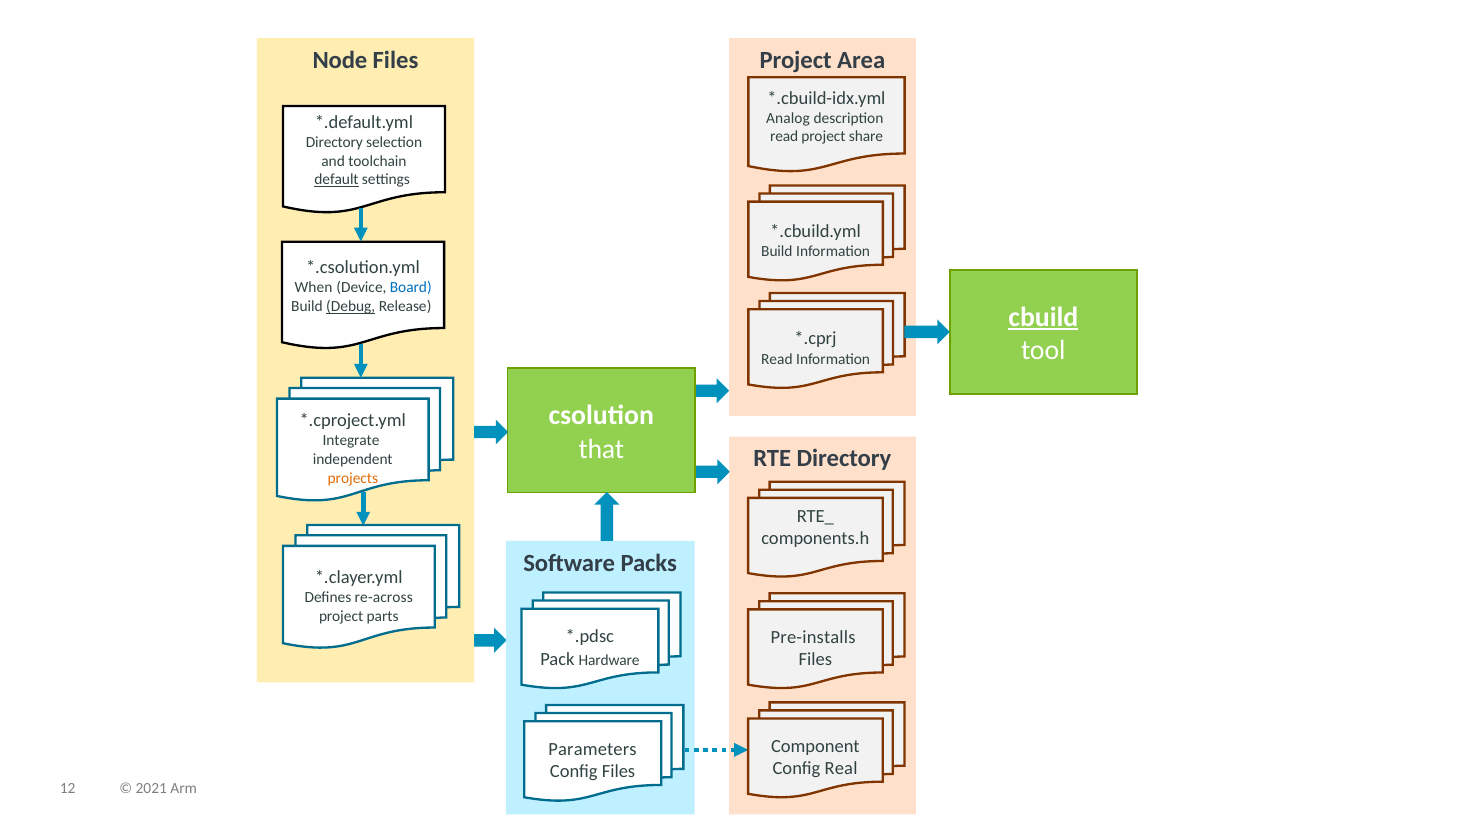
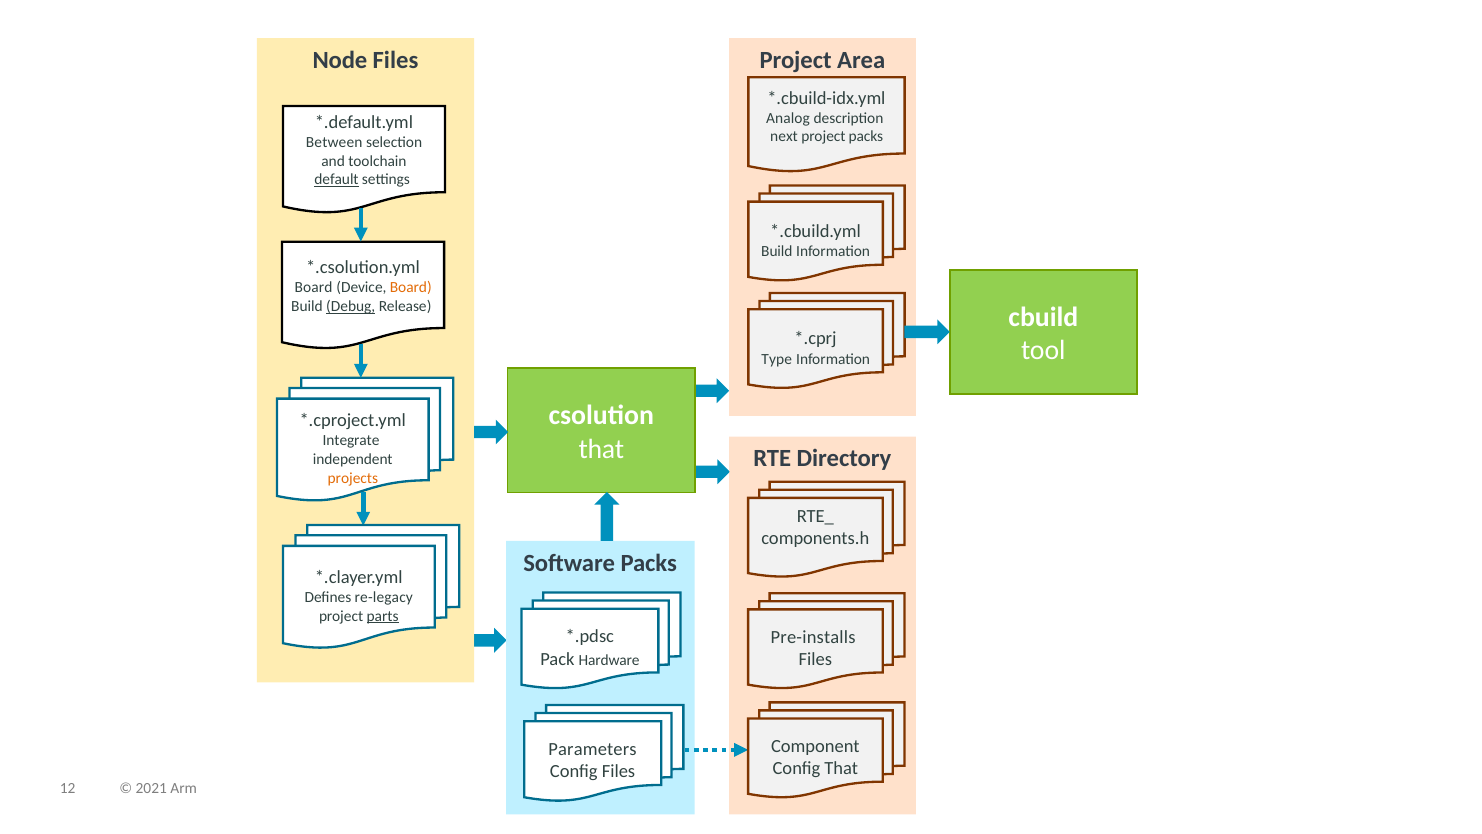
read: read -> next (784, 137)
project share: share -> packs (866, 137)
Directory: Directory -> Between (334, 143)
When: When -> Board (314, 288)
Board colour: blue -> orange (411, 288)
cbuild underline: present -> none (1043, 317)
Read: Read -> Type (777, 359)
re-across: re-across -> re-legacy (384, 597)
parts underline: none -> present (383, 616)
Config Real: Real -> That (841, 768)
